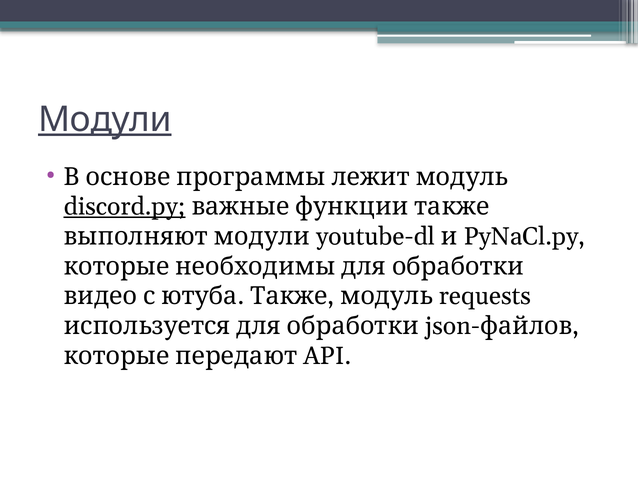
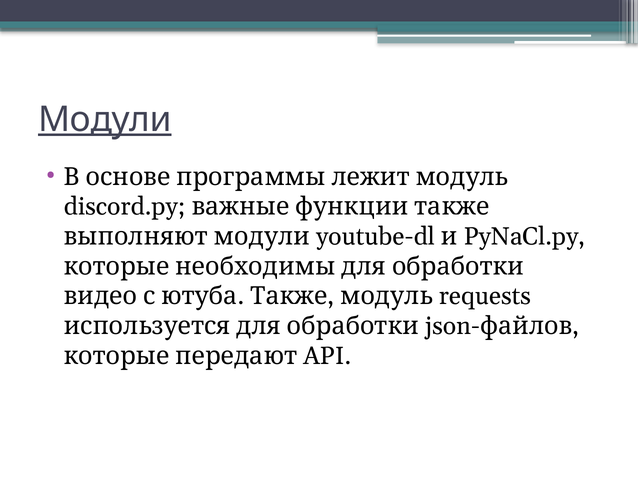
discord.py underline: present -> none (125, 206)
